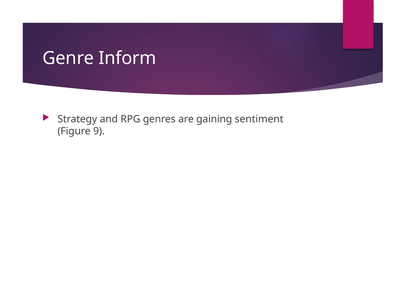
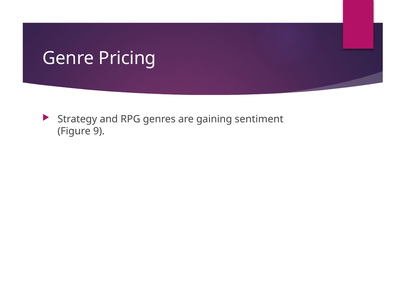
Inform: Inform -> Pricing (127, 58)
